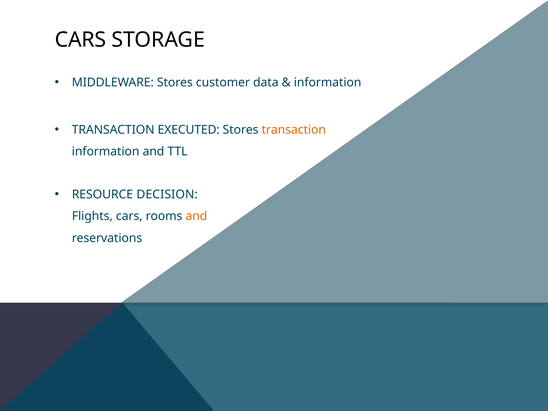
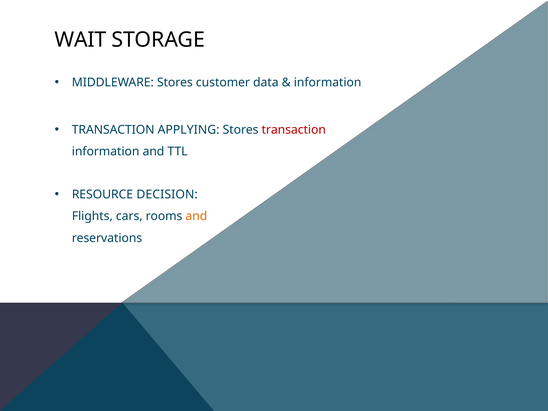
CARS: CARS -> WAIT (80, 40)
EXECUTED: EXECUTED -> APPLYING (189, 130)
transaction colour: orange -> red (294, 130)
